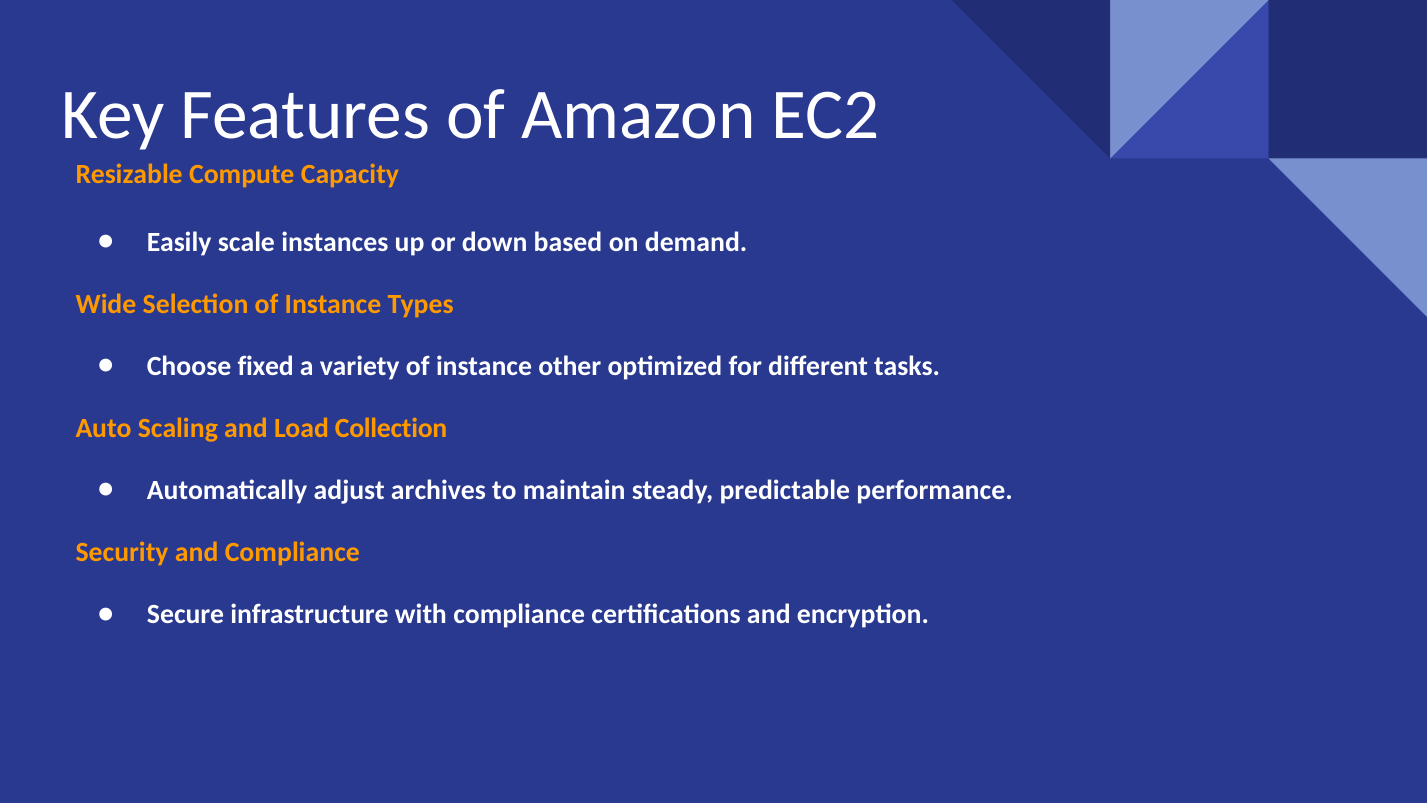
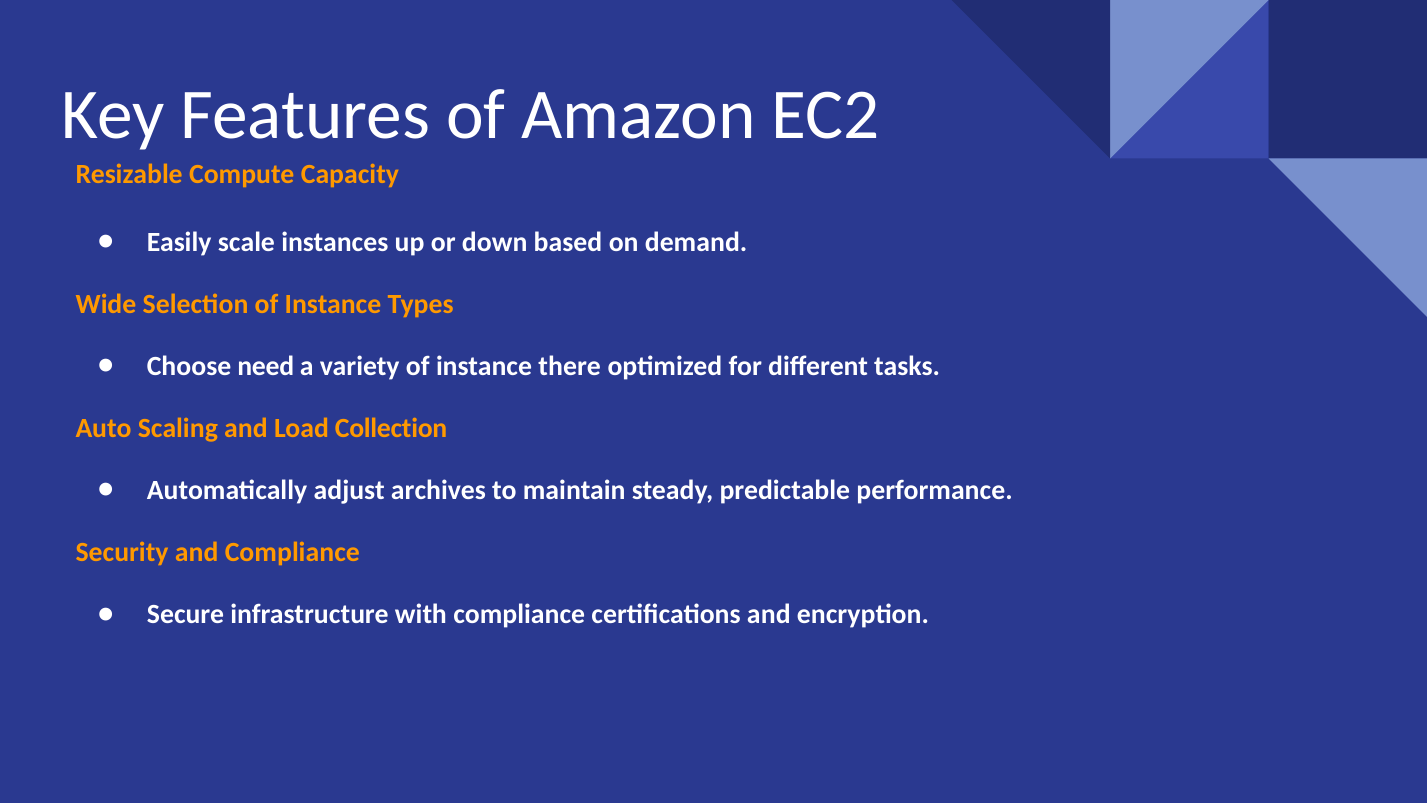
fixed: fixed -> need (266, 366)
other: other -> there (570, 366)
